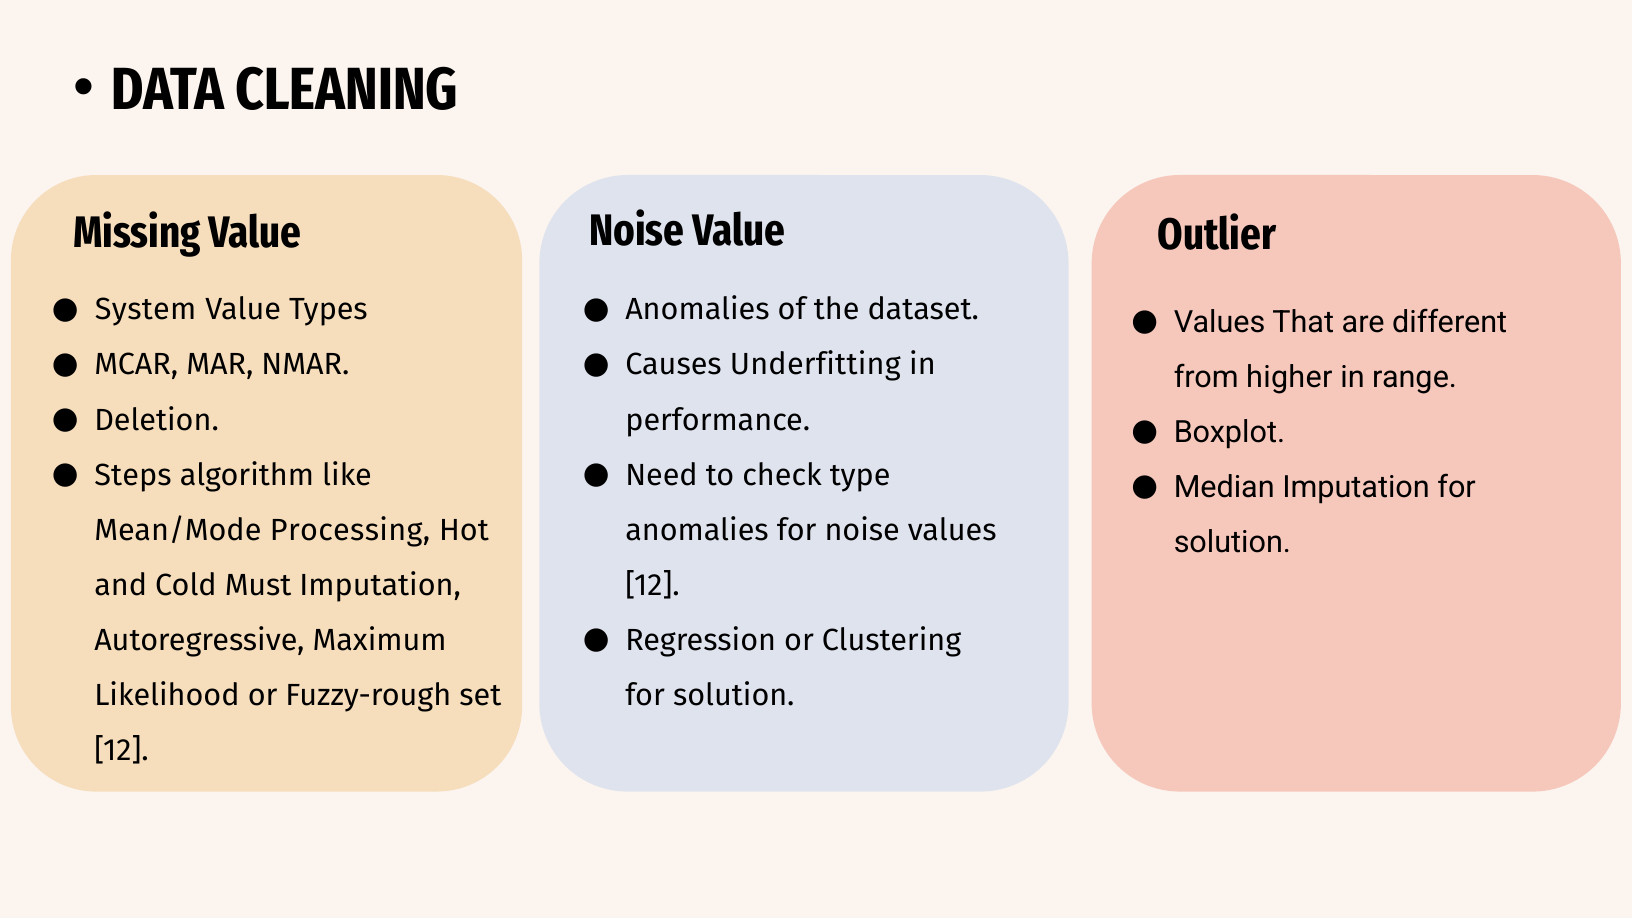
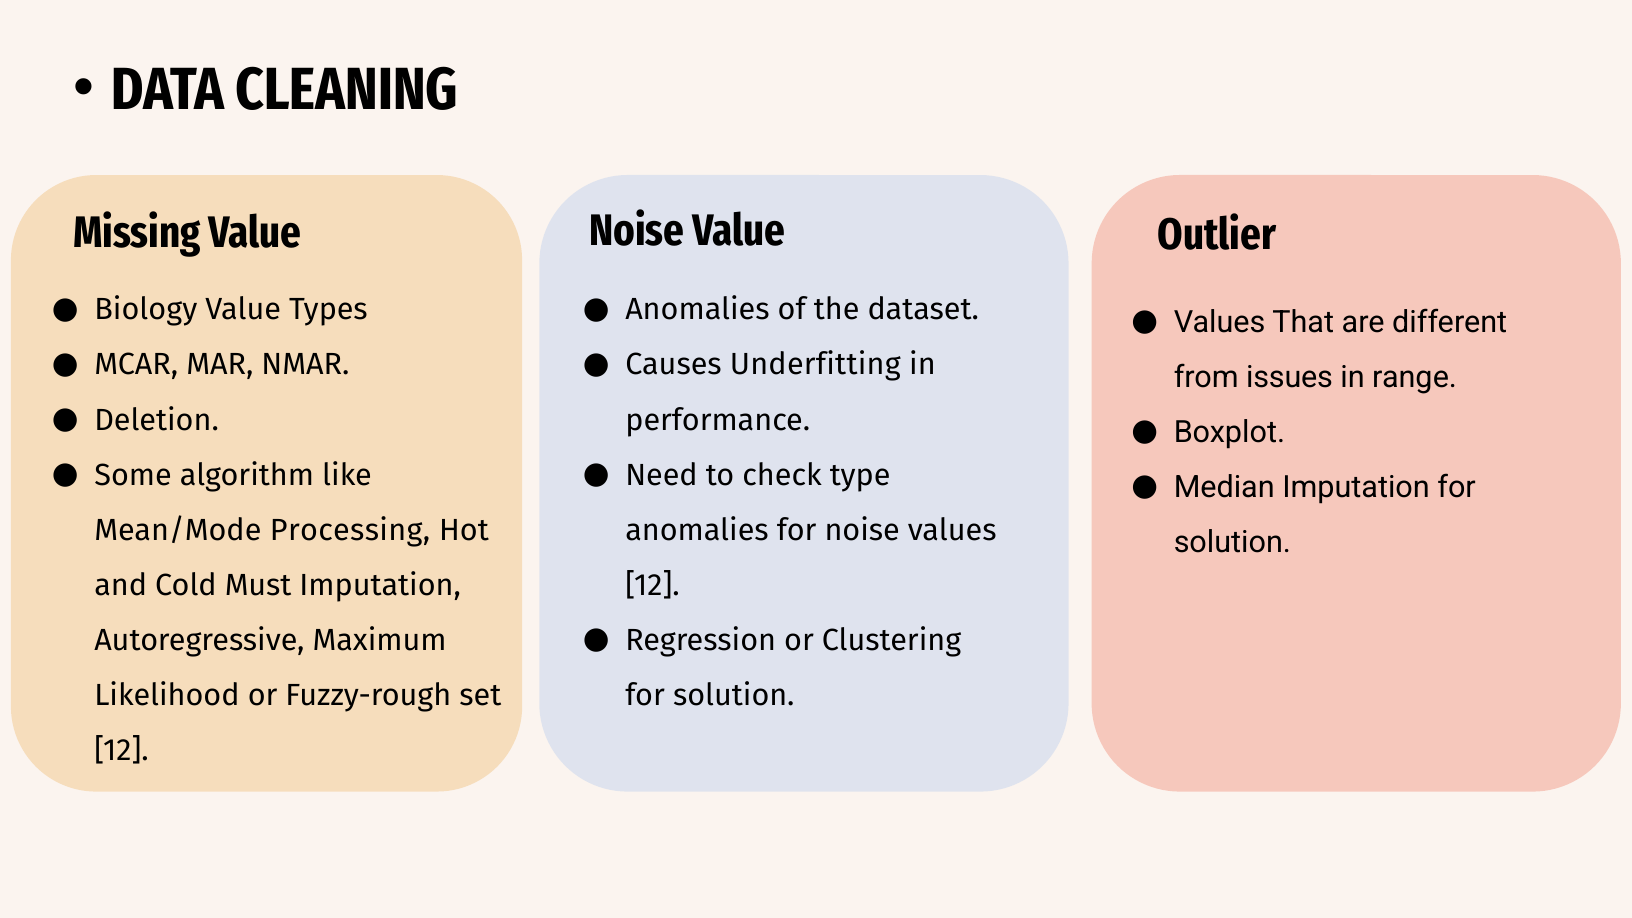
System: System -> Biology (146, 310)
higher: higher -> issues (1290, 377)
Steps: Steps -> Some (133, 475)
